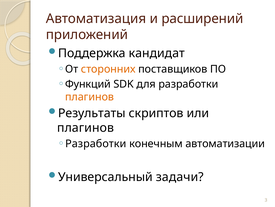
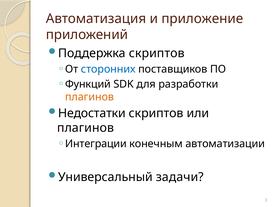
расширений: расширений -> приложение (202, 19)
Поддержка кандидат: кандидат -> скриптов (157, 53)
сторонних colour: orange -> blue (108, 69)
Результаты: Результаты -> Недостатки (92, 113)
Разработки: Разработки -> Интеграции (96, 143)
